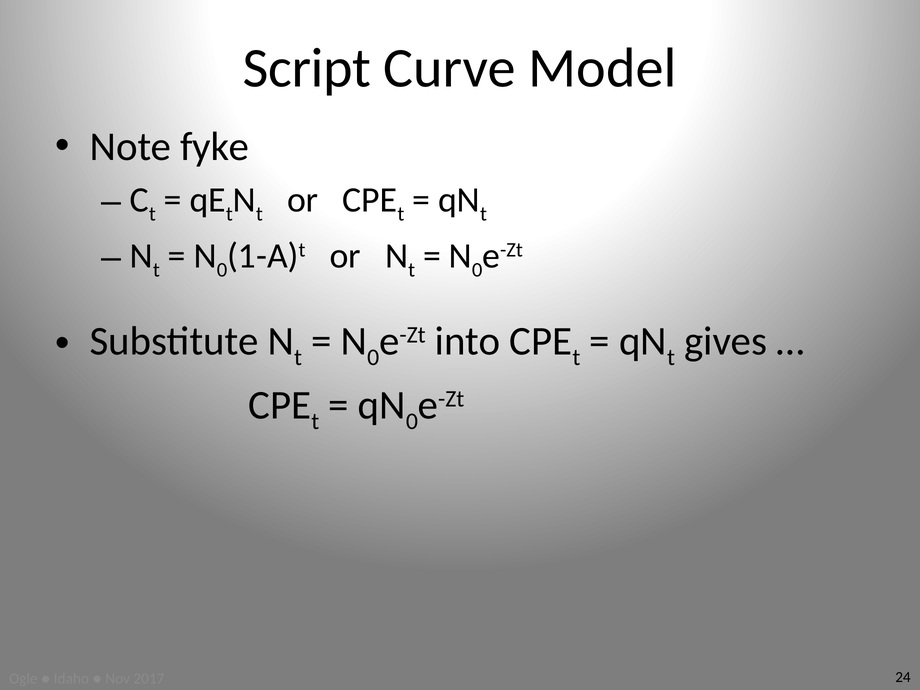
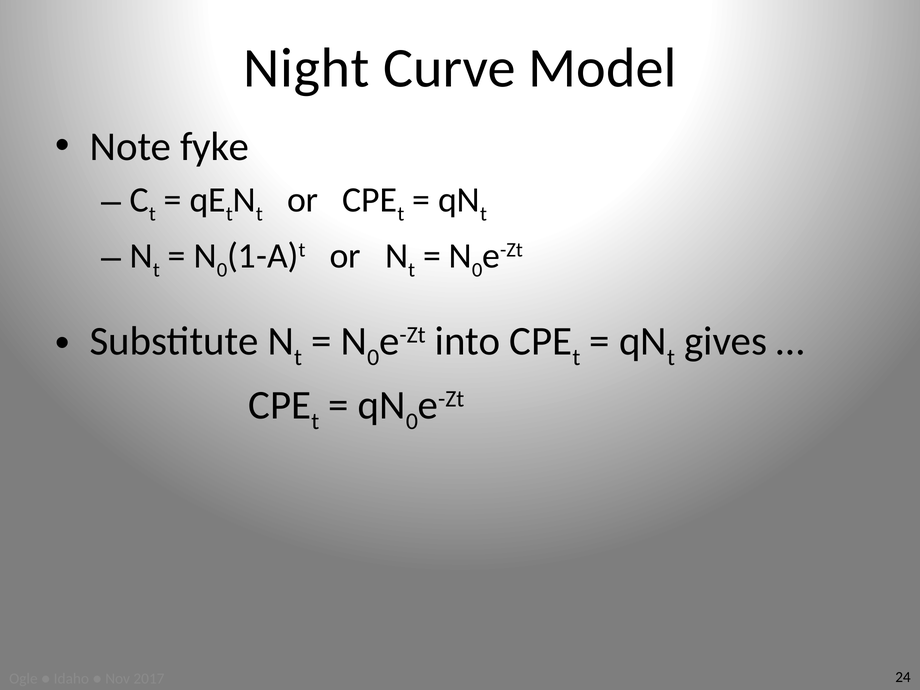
Script: Script -> Night (306, 68)
